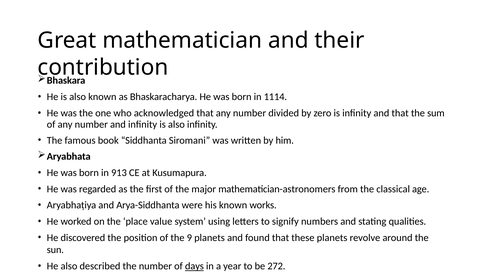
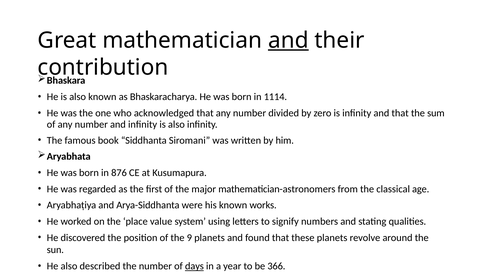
and underline: none -> present (288, 40)
913: 913 -> 876 (119, 173)
272: 272 -> 366 (276, 266)
